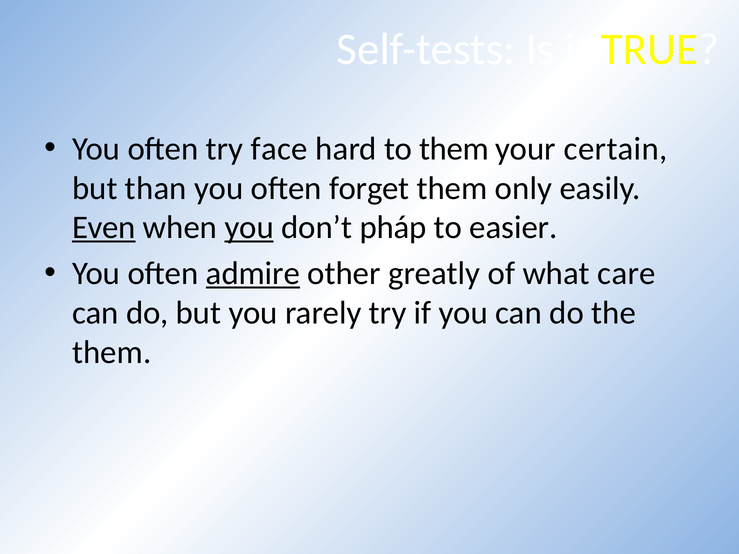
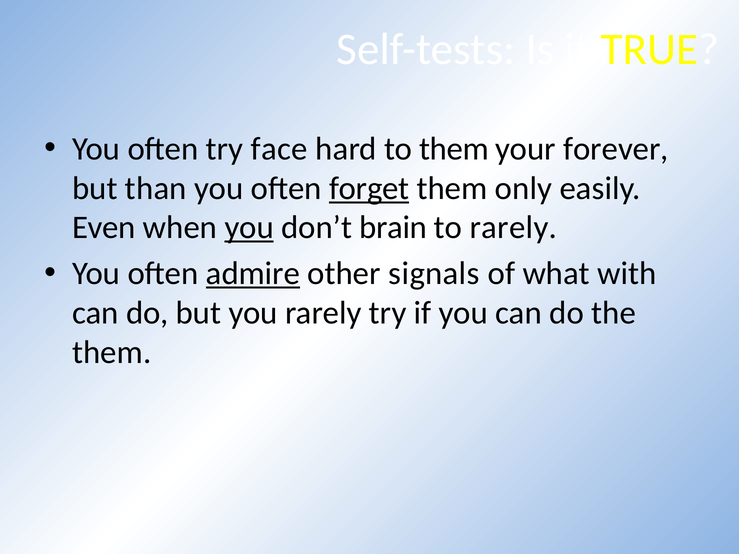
certain: certain -> forever (616, 149)
forget underline: none -> present (369, 188)
Even underline: present -> none (104, 228)
pháp: pháp -> brain (393, 228)
to easier: easier -> rarely (513, 228)
greatly: greatly -> signals (434, 274)
care: care -> with (627, 274)
